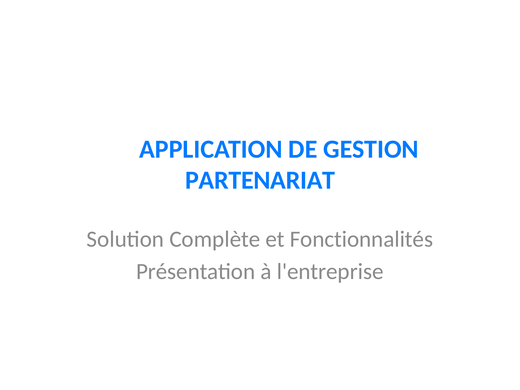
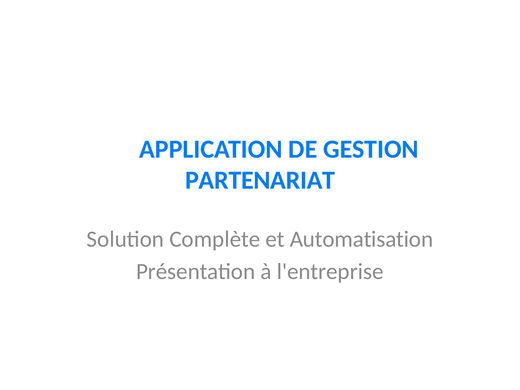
Fonctionnalités: Fonctionnalités -> Automatisation (361, 239)
